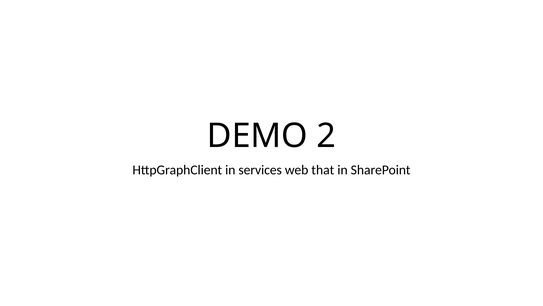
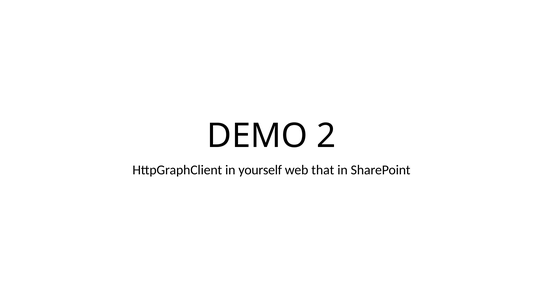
services: services -> yourself (260, 170)
